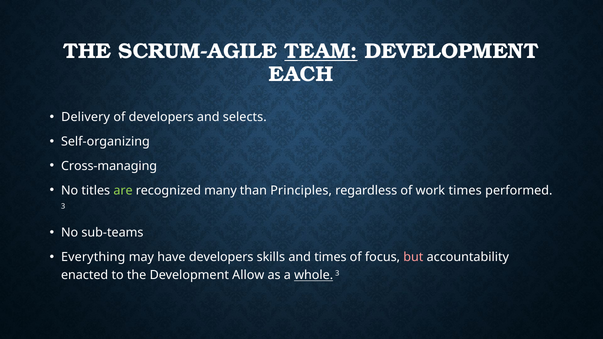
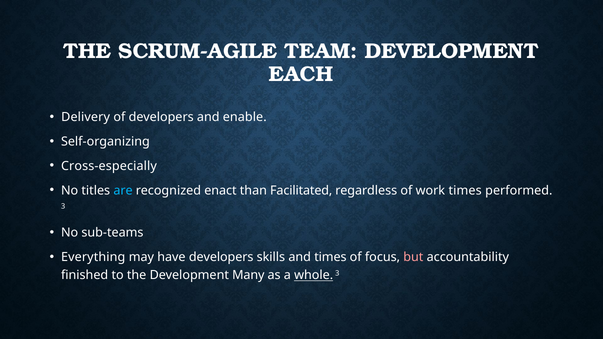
TEAM underline: present -> none (321, 51)
selects: selects -> enable (245, 117)
Cross-managing: Cross-managing -> Cross-especially (109, 166)
are colour: light green -> light blue (123, 190)
many: many -> enact (220, 190)
Principles: Principles -> Facilitated (301, 190)
enacted: enacted -> finished (85, 275)
Allow: Allow -> Many (248, 275)
